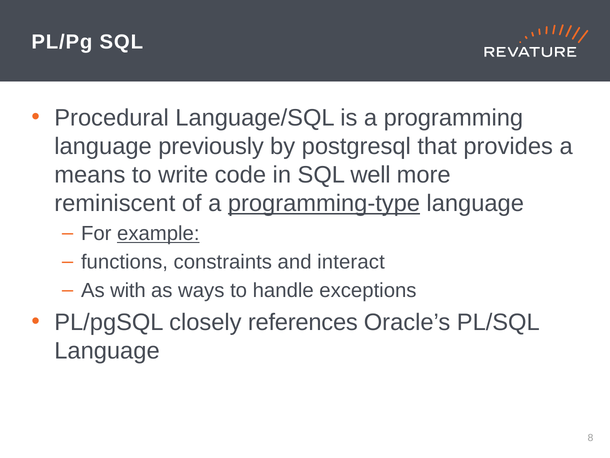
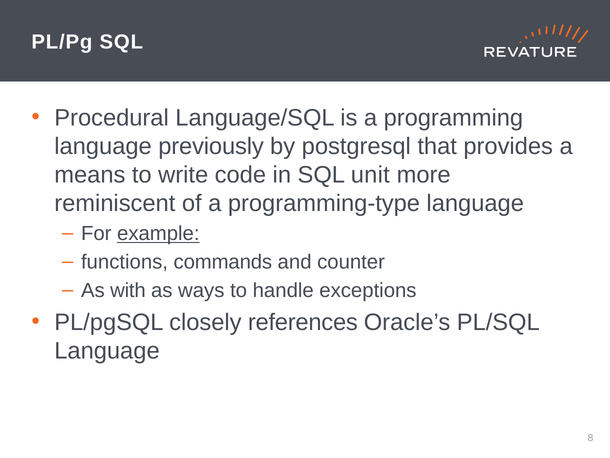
well: well -> unit (370, 175)
programming-type underline: present -> none (324, 203)
constraints: constraints -> commands (223, 262)
interact: interact -> counter (351, 262)
